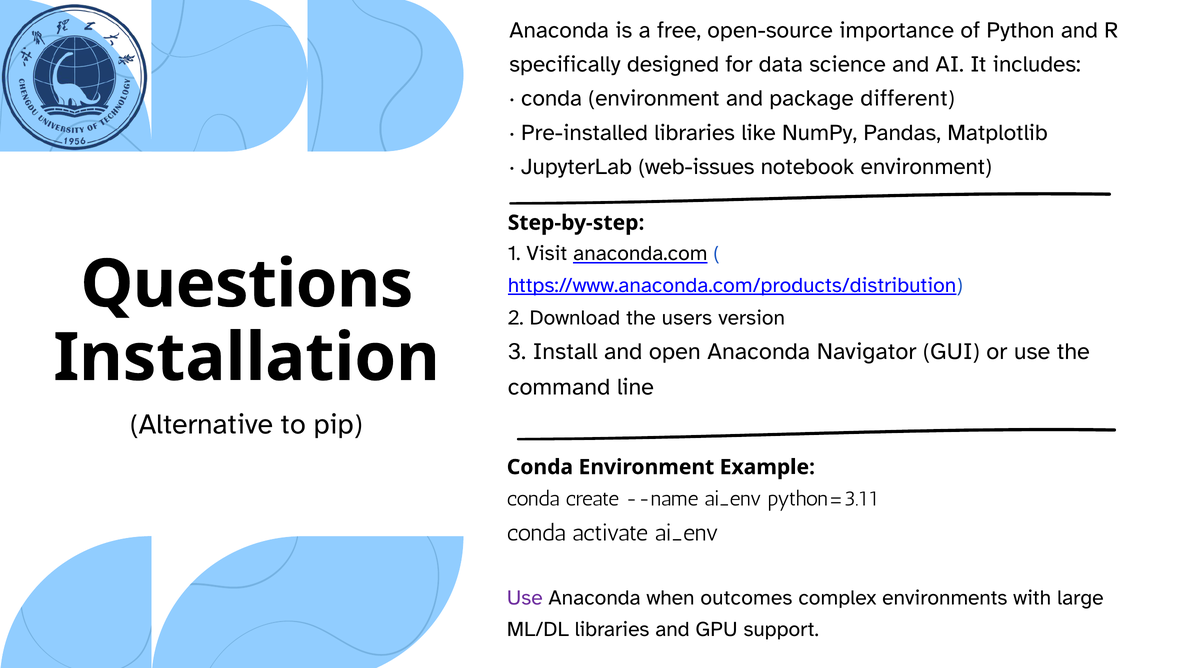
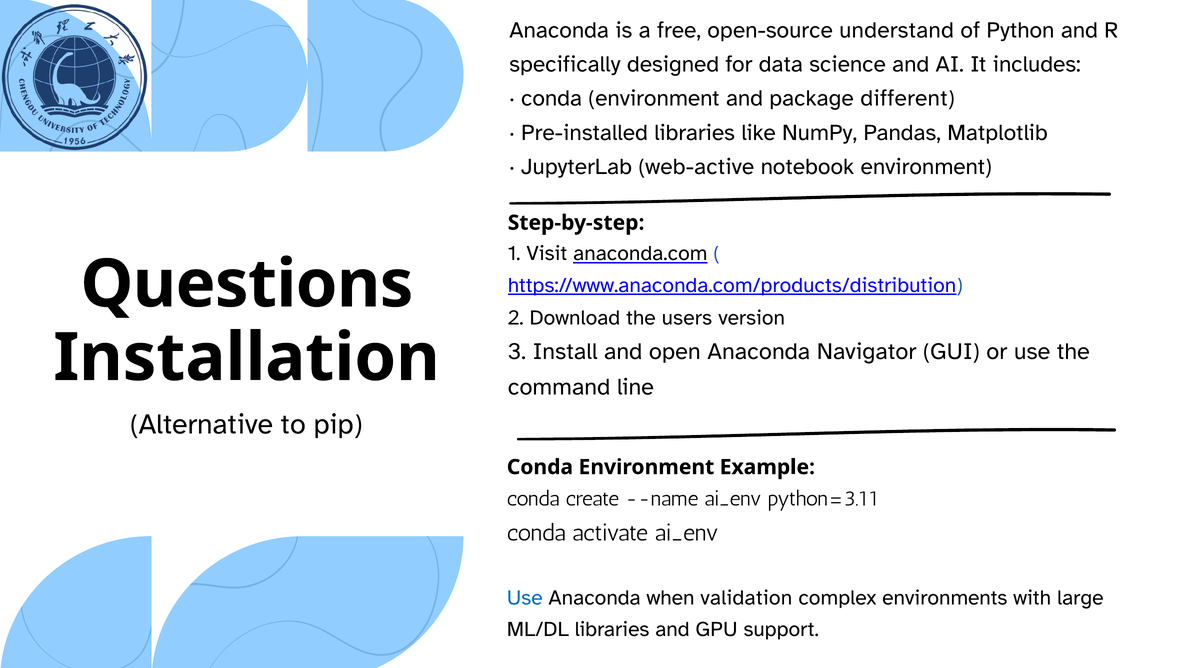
importance: importance -> understand (897, 30)
web-issues: web-issues -> web-active (696, 167)
Use colour: purple -> blue (525, 598)
outcomes: outcomes -> validation (746, 598)
